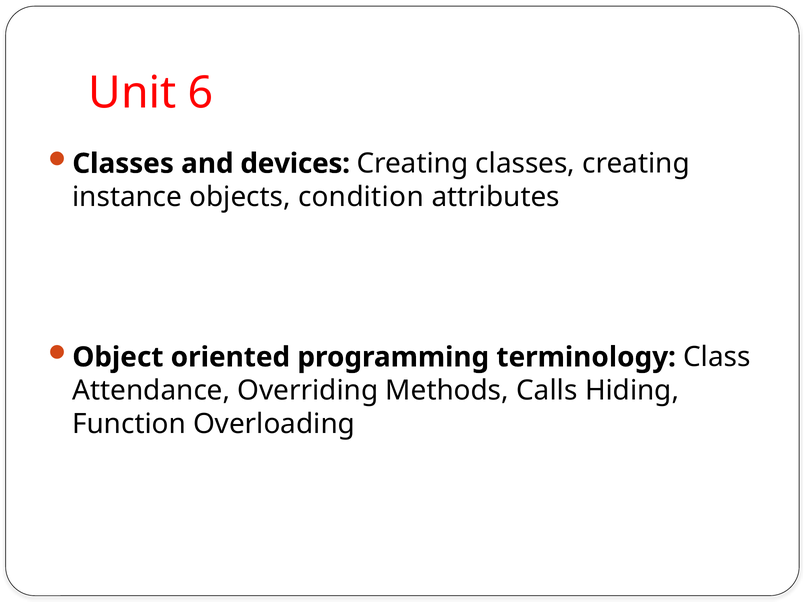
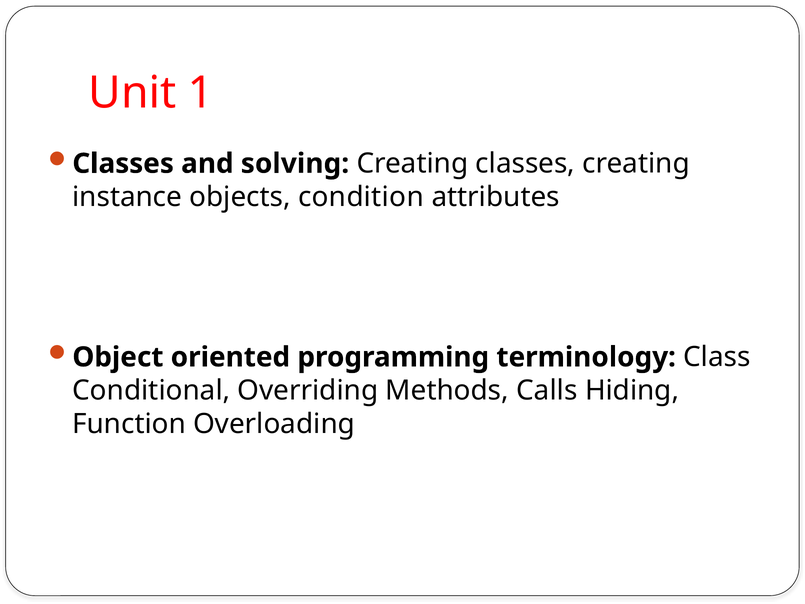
6: 6 -> 1 (201, 93)
devices: devices -> solving (295, 164)
Attendance: Attendance -> Conditional (151, 391)
